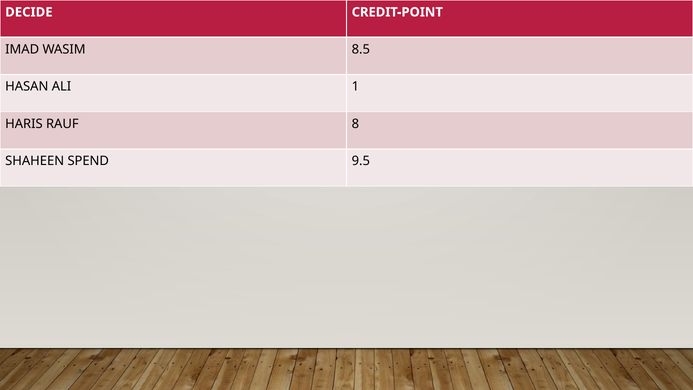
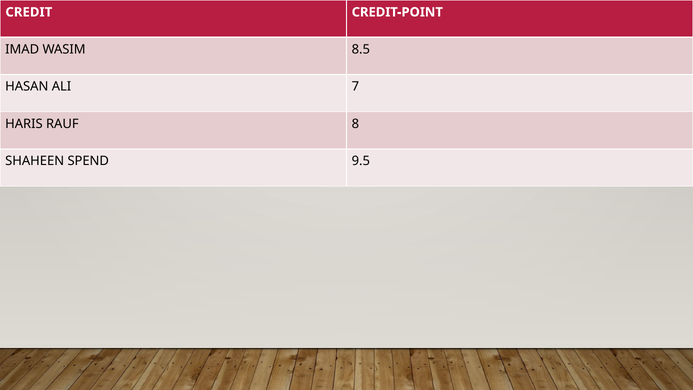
DECIDE: DECIDE -> CREDIT (29, 12)
1: 1 -> 7 (355, 87)
